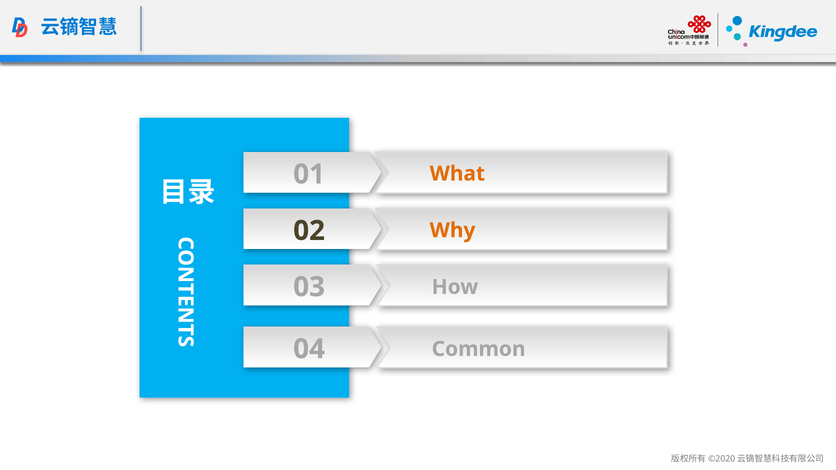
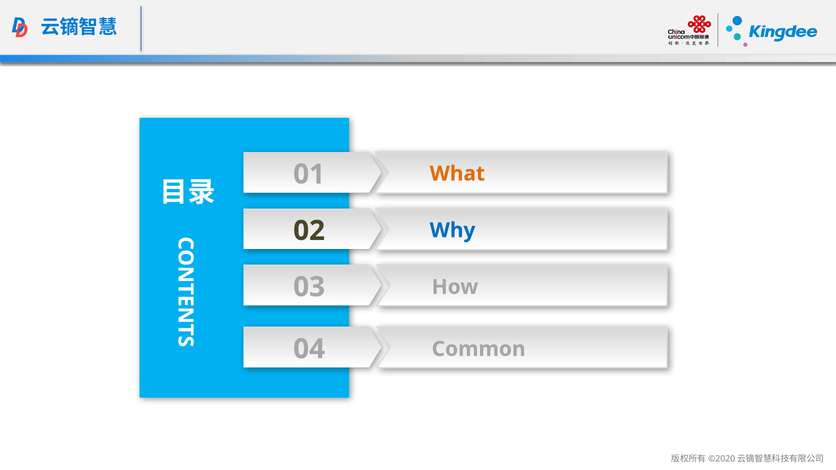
Why colour: orange -> blue (453, 230)
